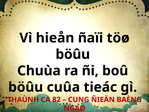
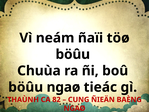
hieån: hieån -> neám (55, 38)
böûu cuûa: cuûa -> ngaø (63, 87)
